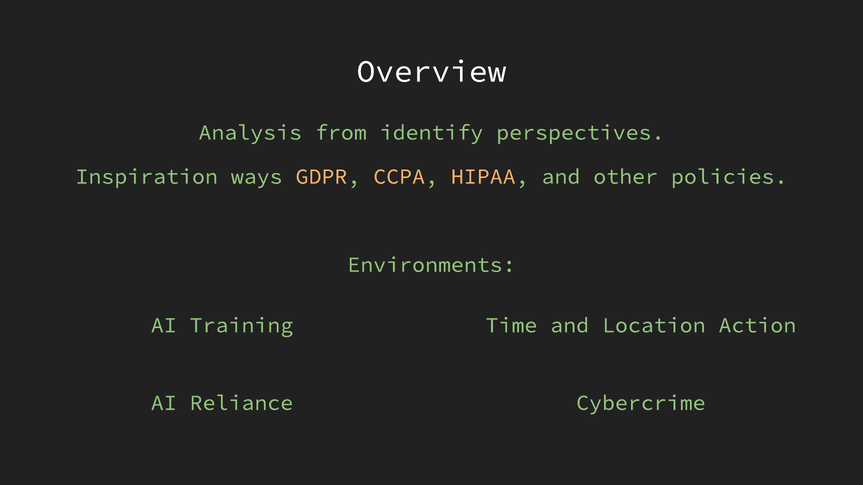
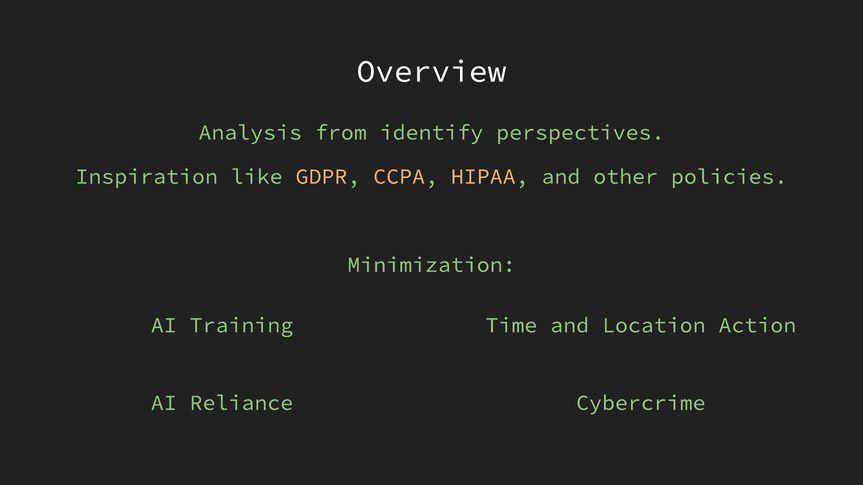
ways: ways -> like (257, 177)
Environments: Environments -> Minimization (431, 265)
